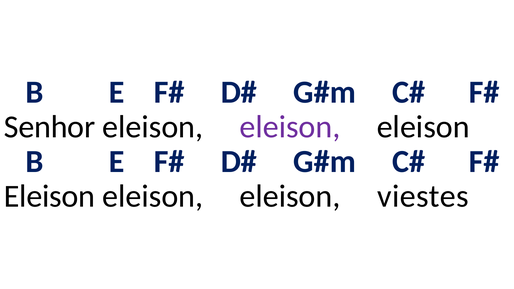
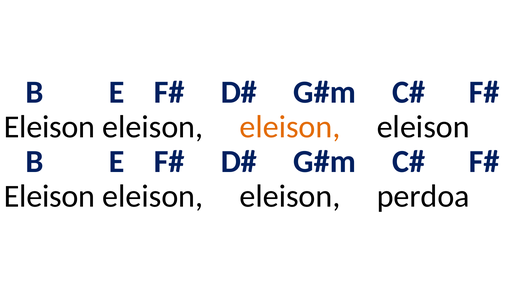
Senhor: Senhor -> Eleison (50, 127)
eleison colour: purple -> orange (290, 127)
viestes: viestes -> perdoa (423, 196)
